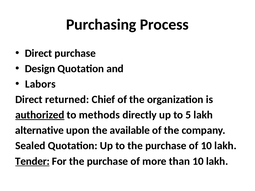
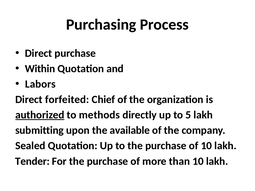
Design: Design -> Within (40, 69)
returned: returned -> forfeited (67, 100)
alternative: alternative -> submitting (40, 131)
Tender underline: present -> none (32, 161)
